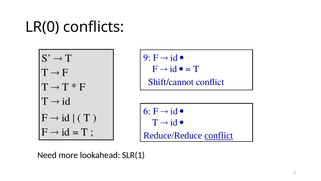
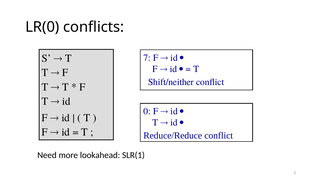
9: 9 -> 7 (147, 58)
Shift/cannot: Shift/cannot -> Shift/neither (171, 82)
6: 6 -> 0 (147, 111)
conflict underline: present -> none (219, 135)
